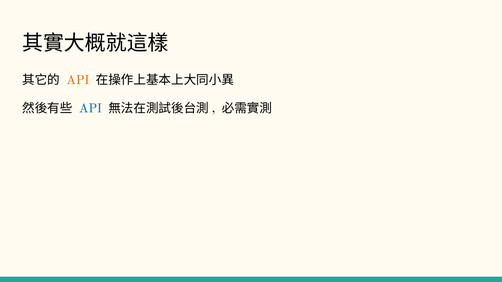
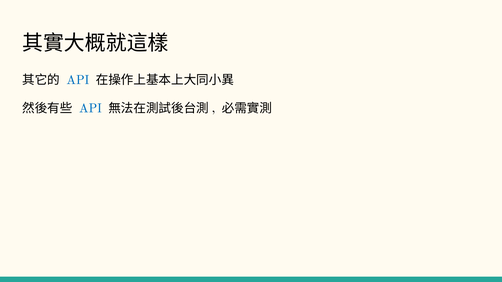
API colour: orange -> blue (78, 80)
